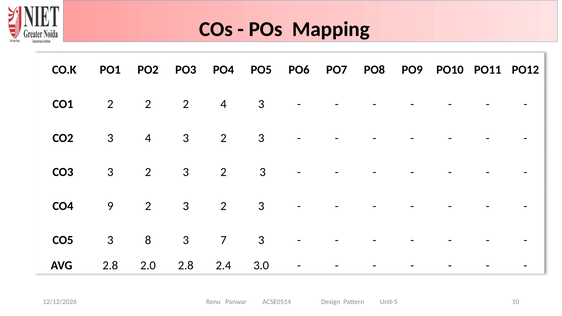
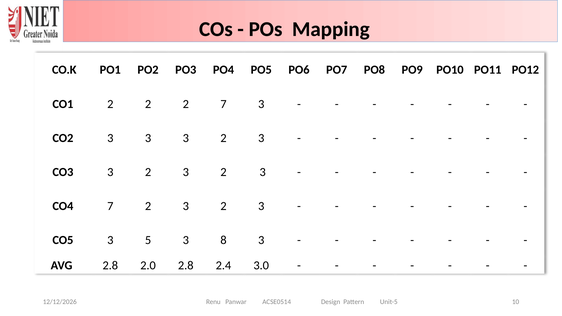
2 4: 4 -> 7 (224, 104)
CO2 3 4: 4 -> 3 (148, 138)
CO4 9: 9 -> 7 (110, 206)
8: 8 -> 5 (148, 240)
7: 7 -> 8 (224, 240)
